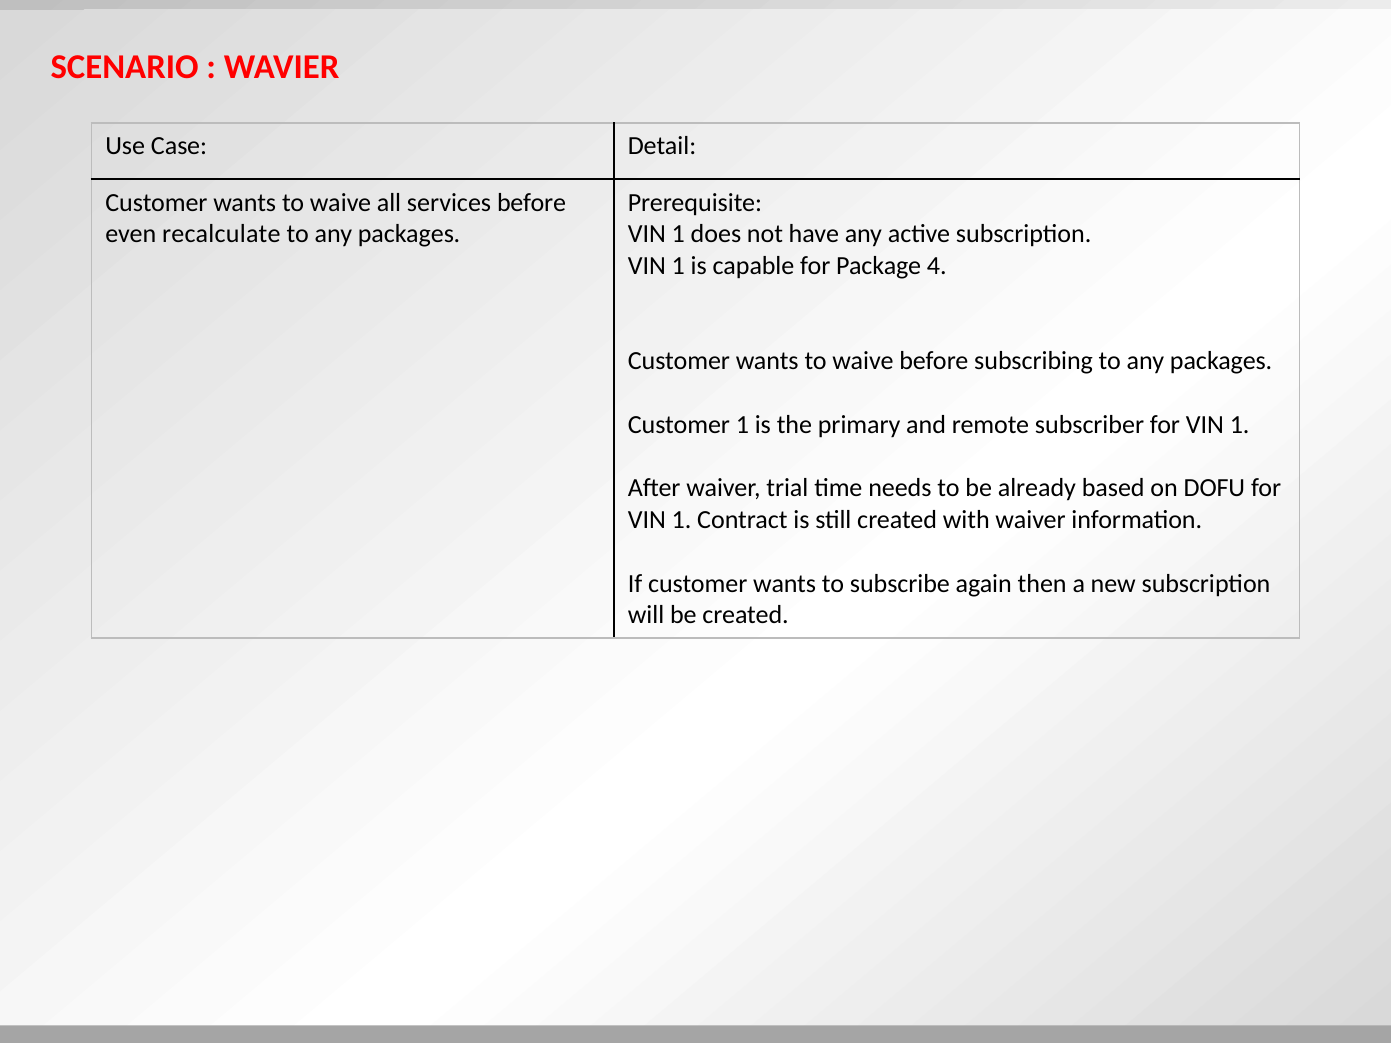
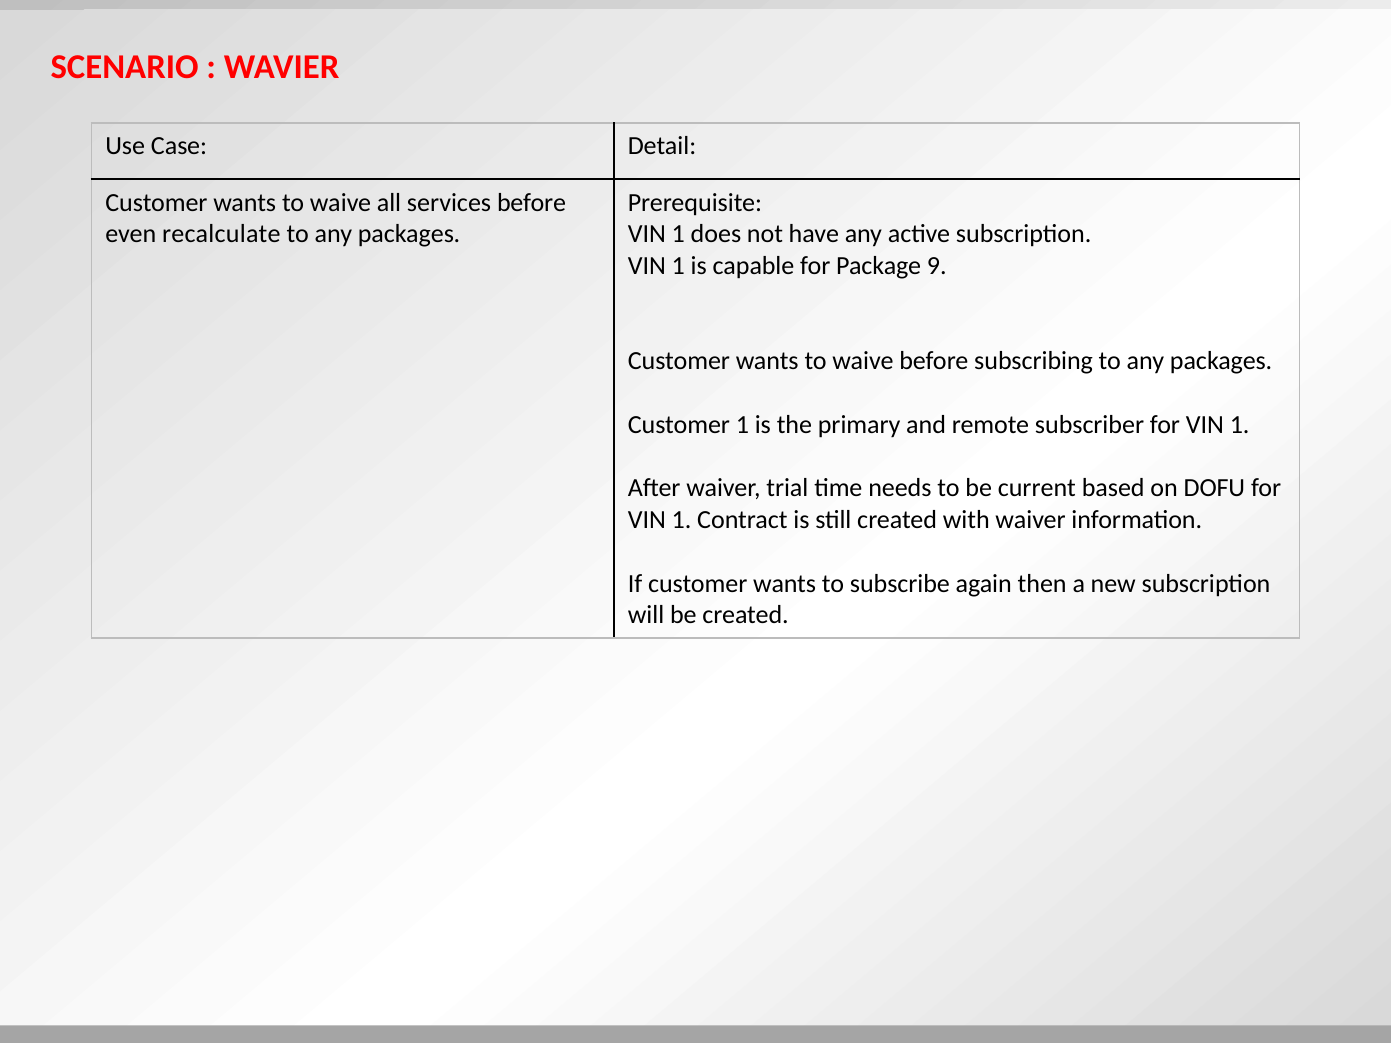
4: 4 -> 9 (937, 266)
already: already -> current (1037, 488)
